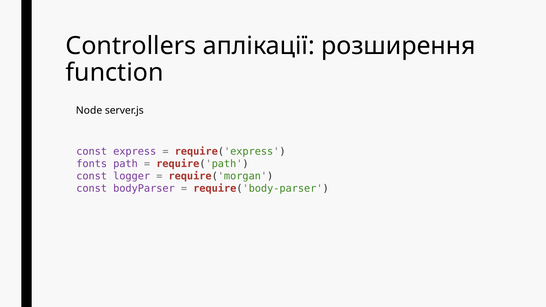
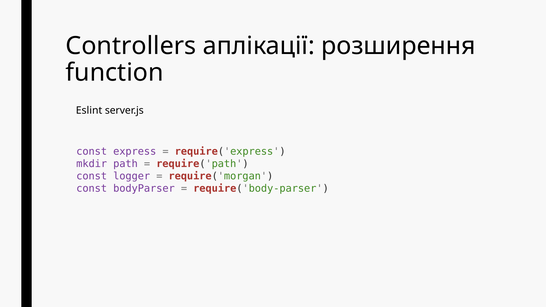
Node: Node -> Eslint (89, 110)
fonts: fonts -> mkdir (92, 164)
